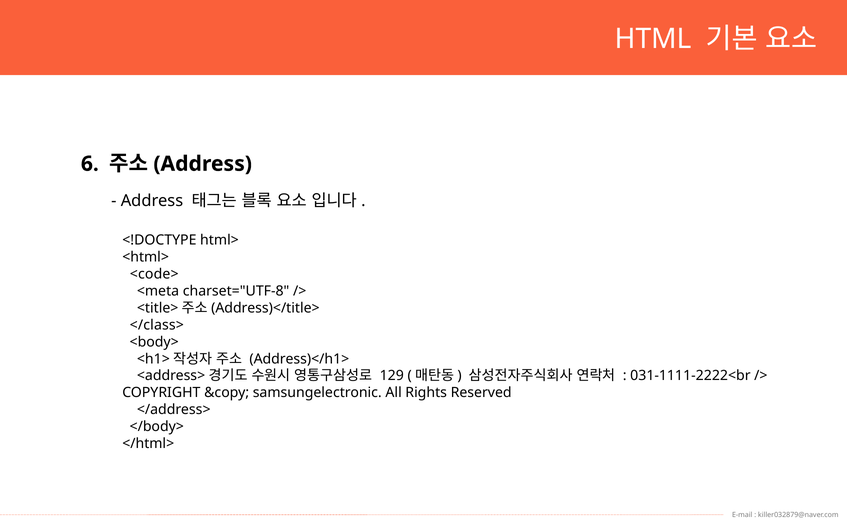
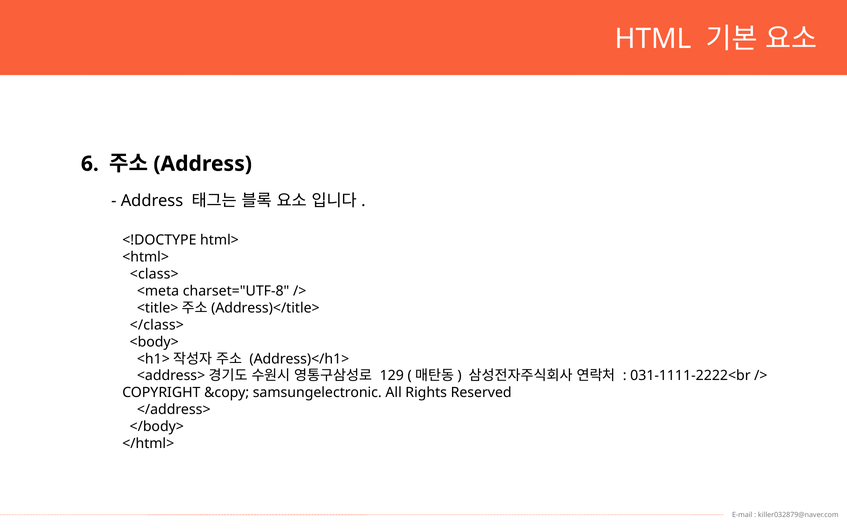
<code>: <code> -> <class> (154, 274)
